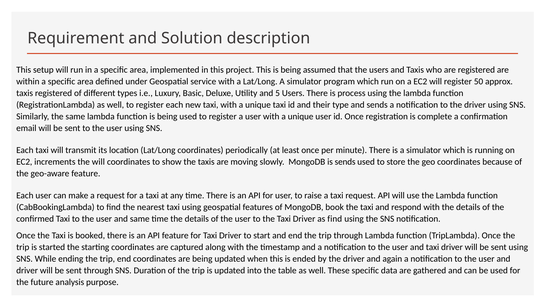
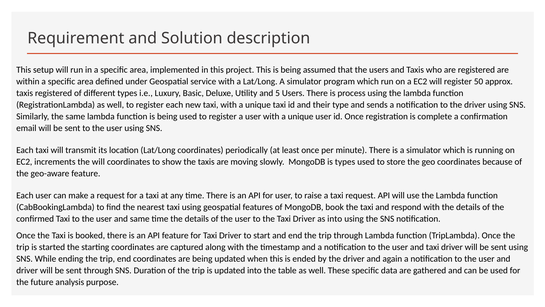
is sends: sends -> types (345, 162)
as find: find -> into (335, 218)
